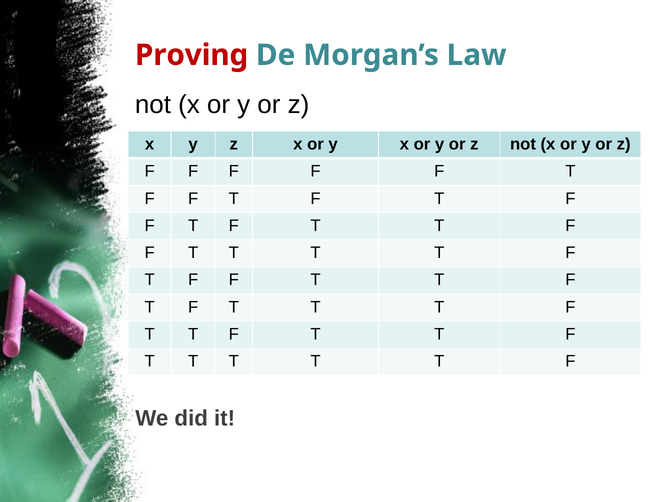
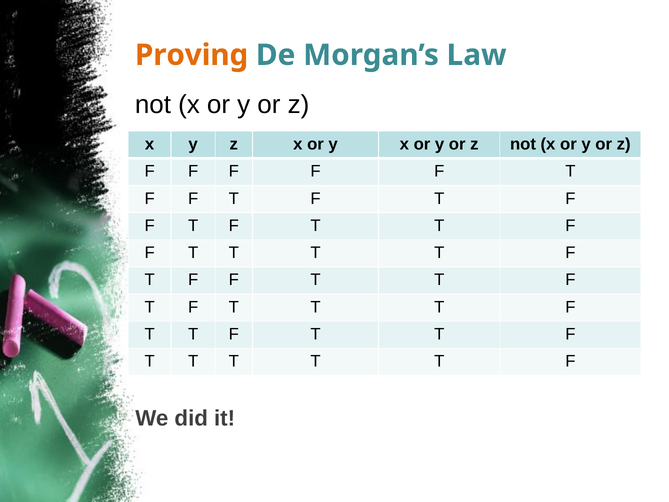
Proving colour: red -> orange (192, 55)
